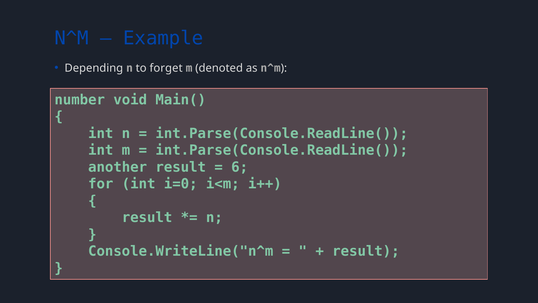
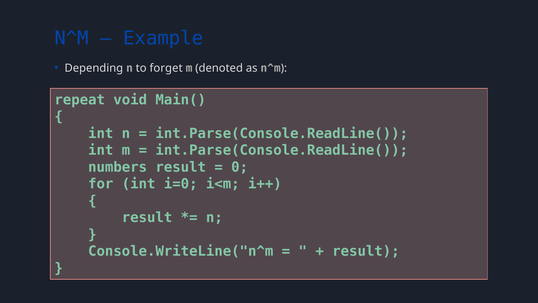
number: number -> repeat (80, 100)
another: another -> numbers (118, 167)
6: 6 -> 0 (240, 167)
